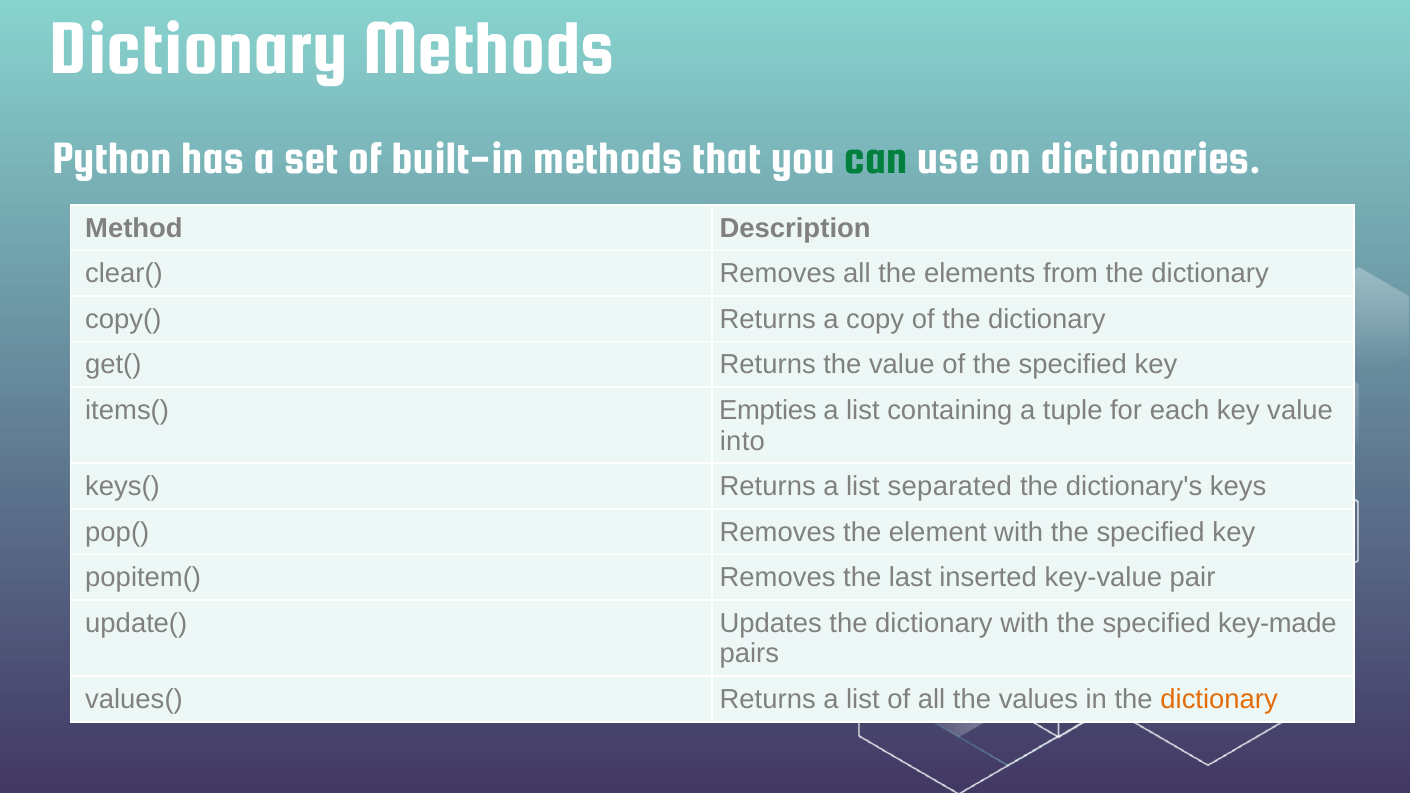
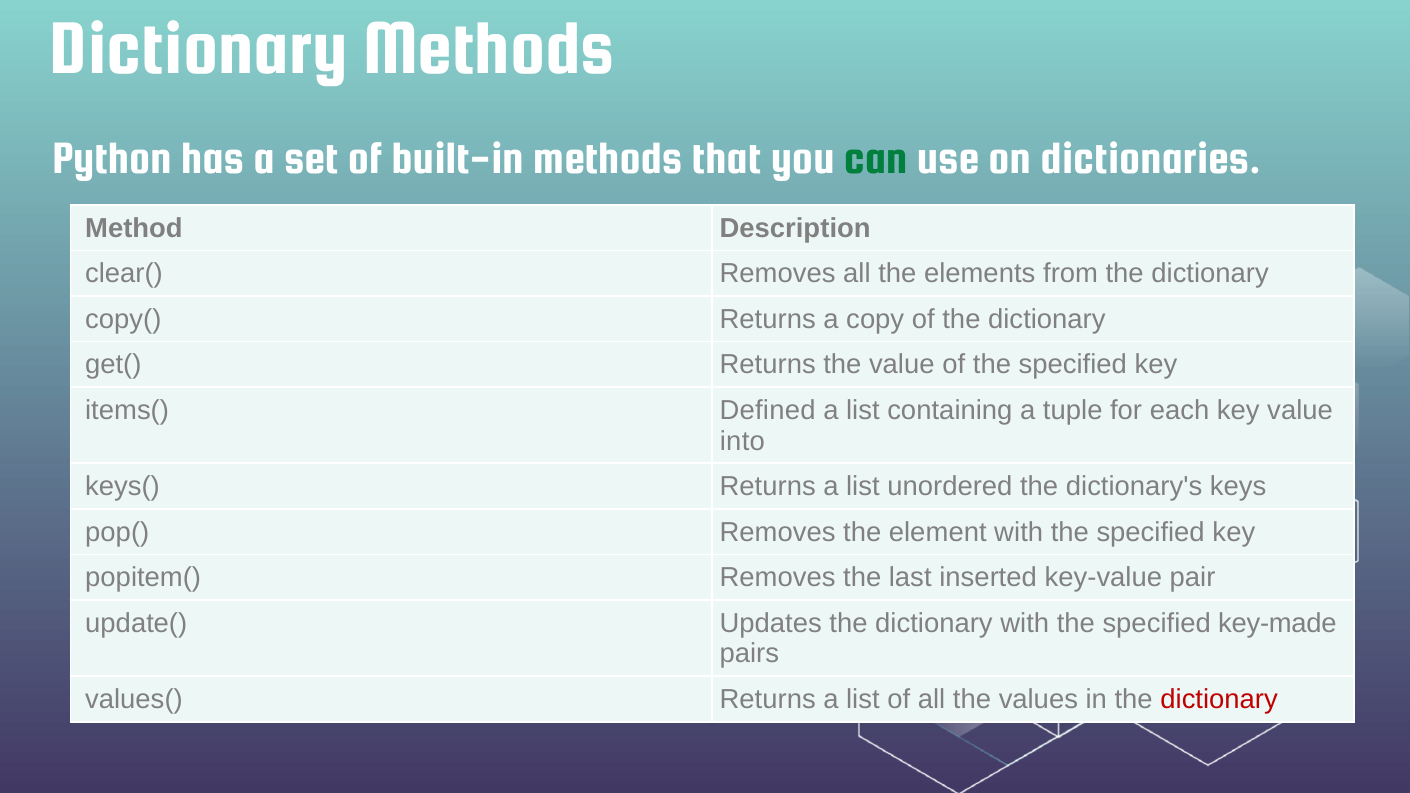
Empties: Empties -> Defined (768, 410)
separated: separated -> unordered (950, 487)
dictionary colour: orange -> red (1219, 700)
